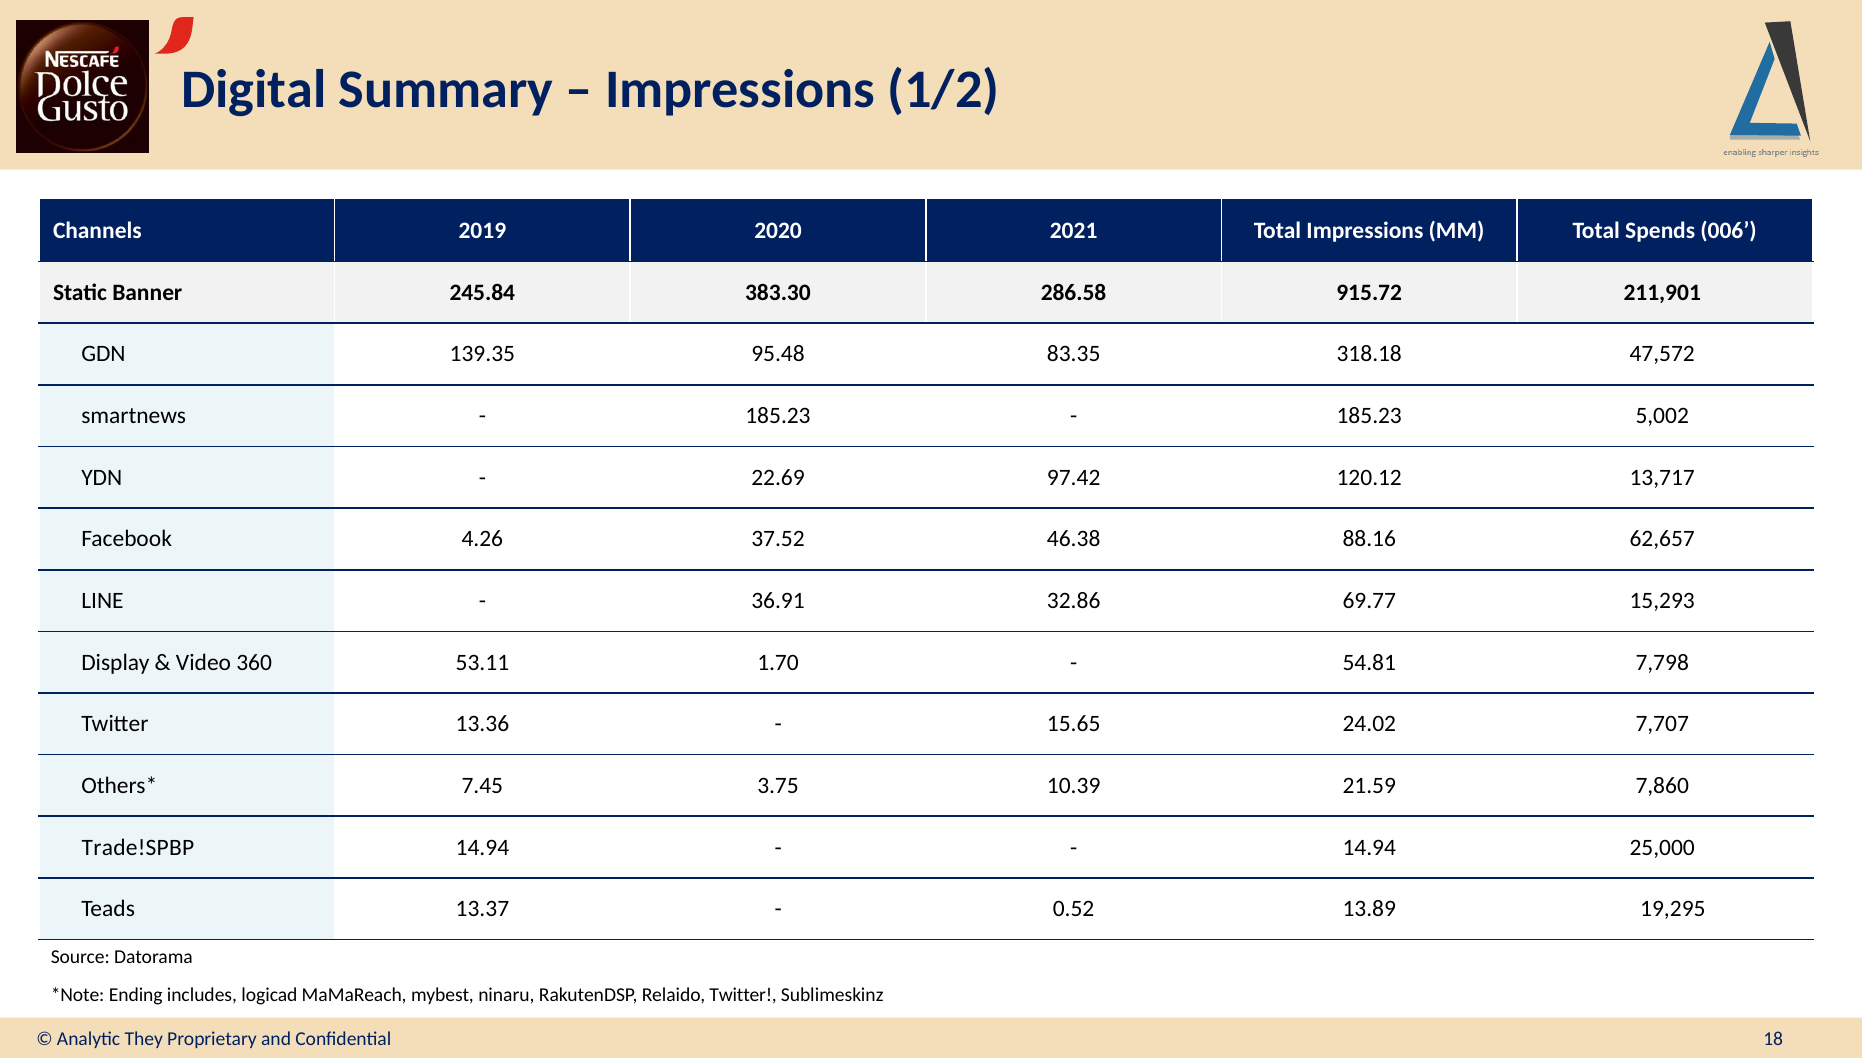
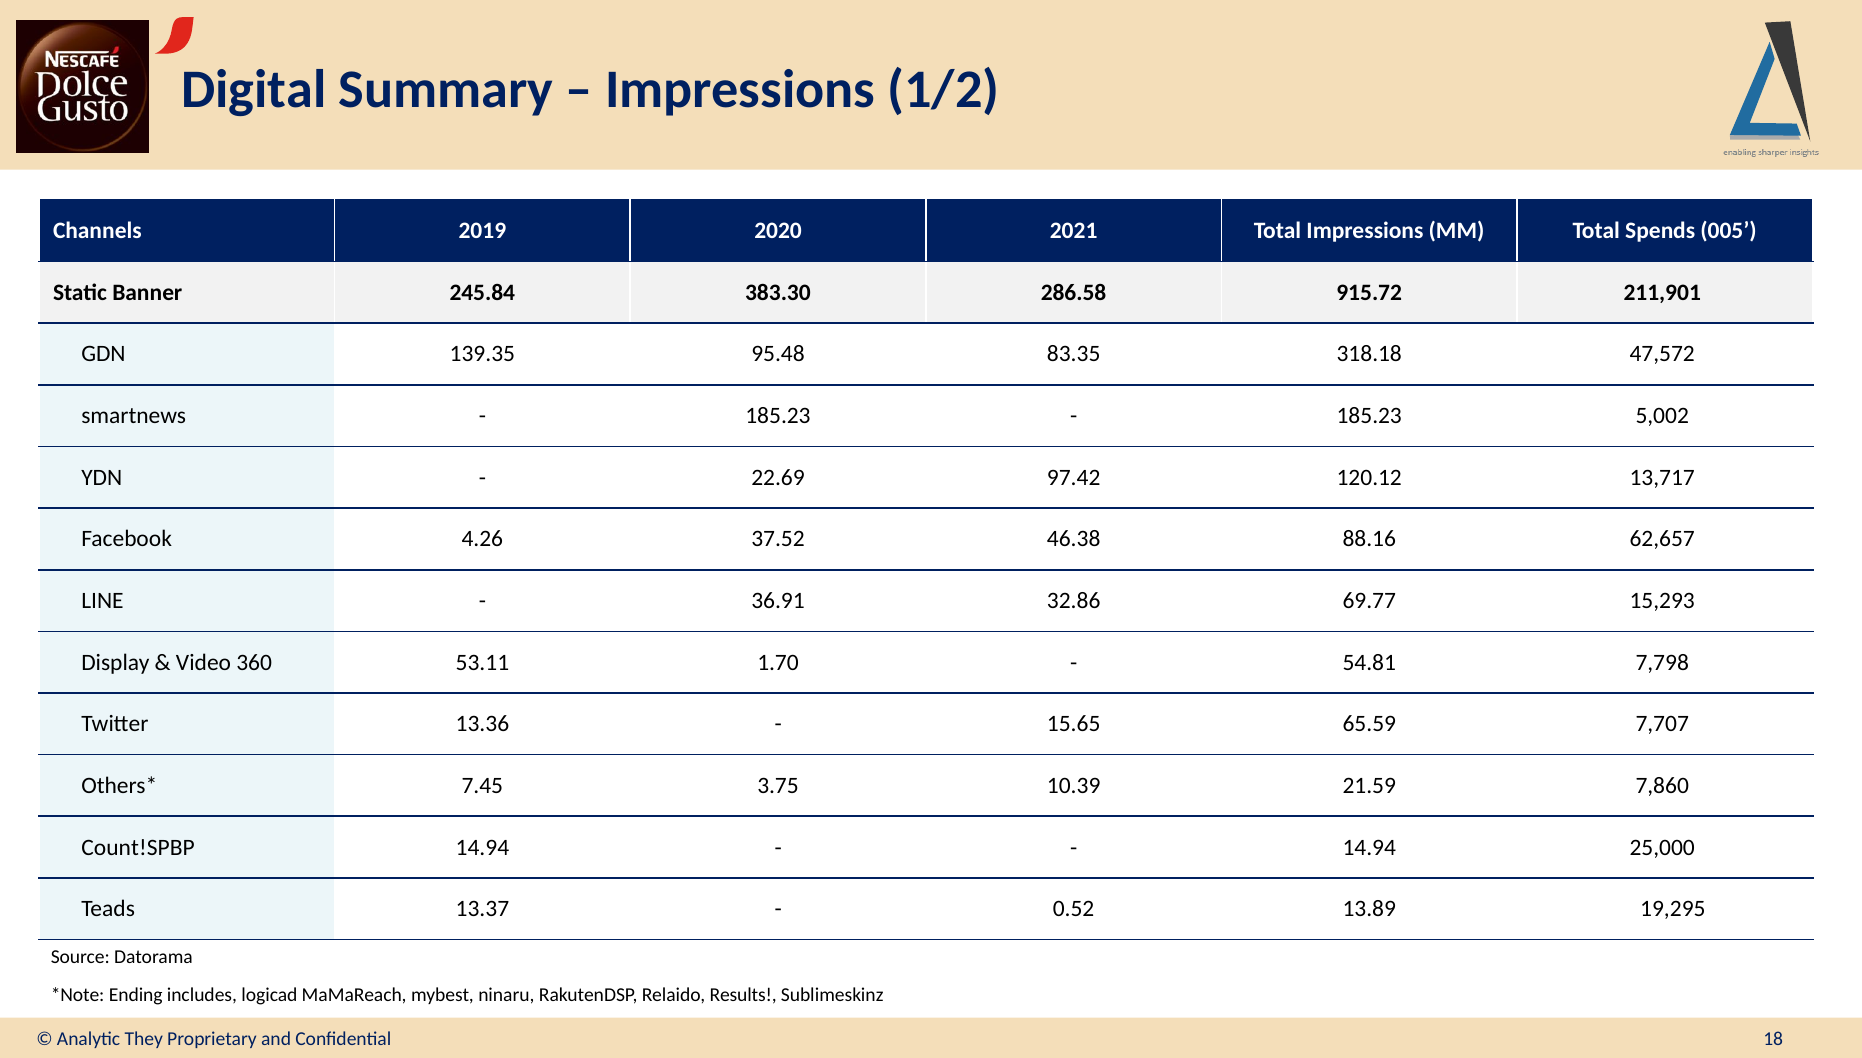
006: 006 -> 005 (1729, 231)
24.02: 24.02 -> 65.59 (1369, 724)
Trade!SPBP: Trade!SPBP -> Count!SPBP (138, 847)
Relaido Twitter: Twitter -> Results (743, 995)
